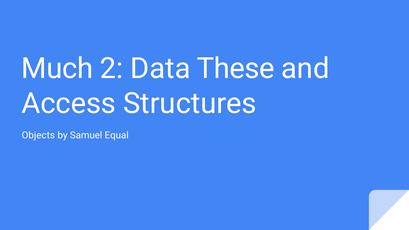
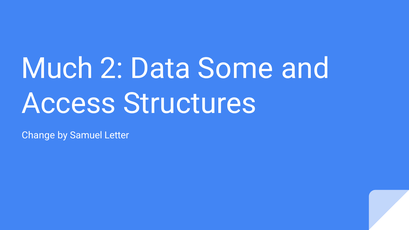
These: These -> Some (235, 69)
Objects: Objects -> Change (38, 135)
Equal: Equal -> Letter (117, 135)
